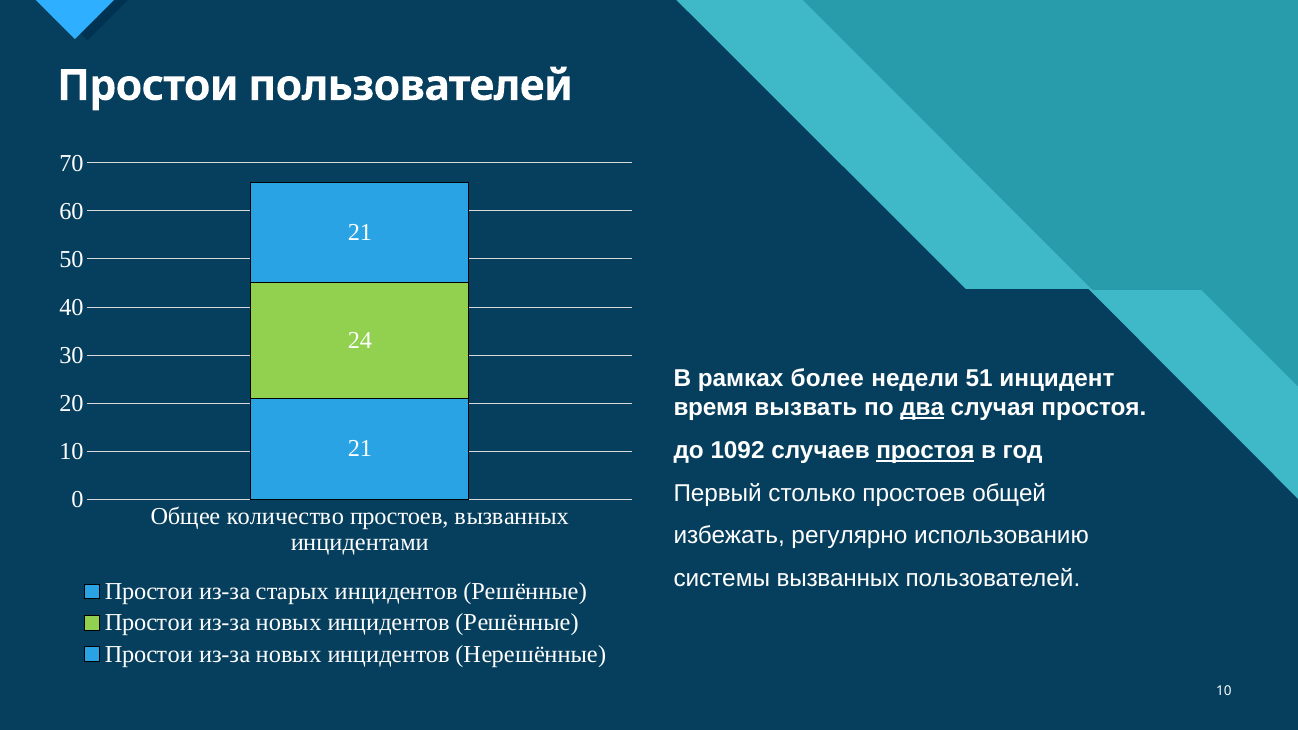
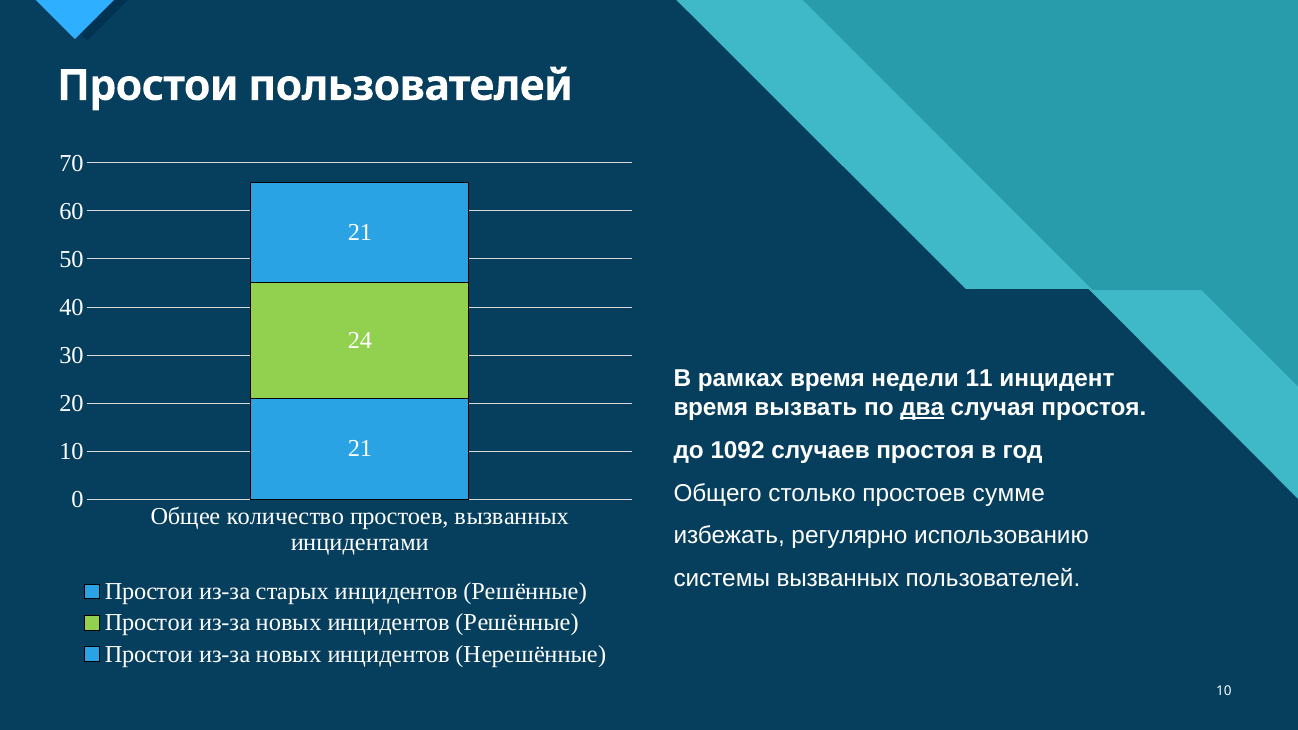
рамках более: более -> время (827, 379)
51: 51 -> 11 (979, 379)
простоя underline: present -> none (925, 450)
Первый: Первый -> Общего (718, 493)
общей: общей -> сумме (1009, 493)
